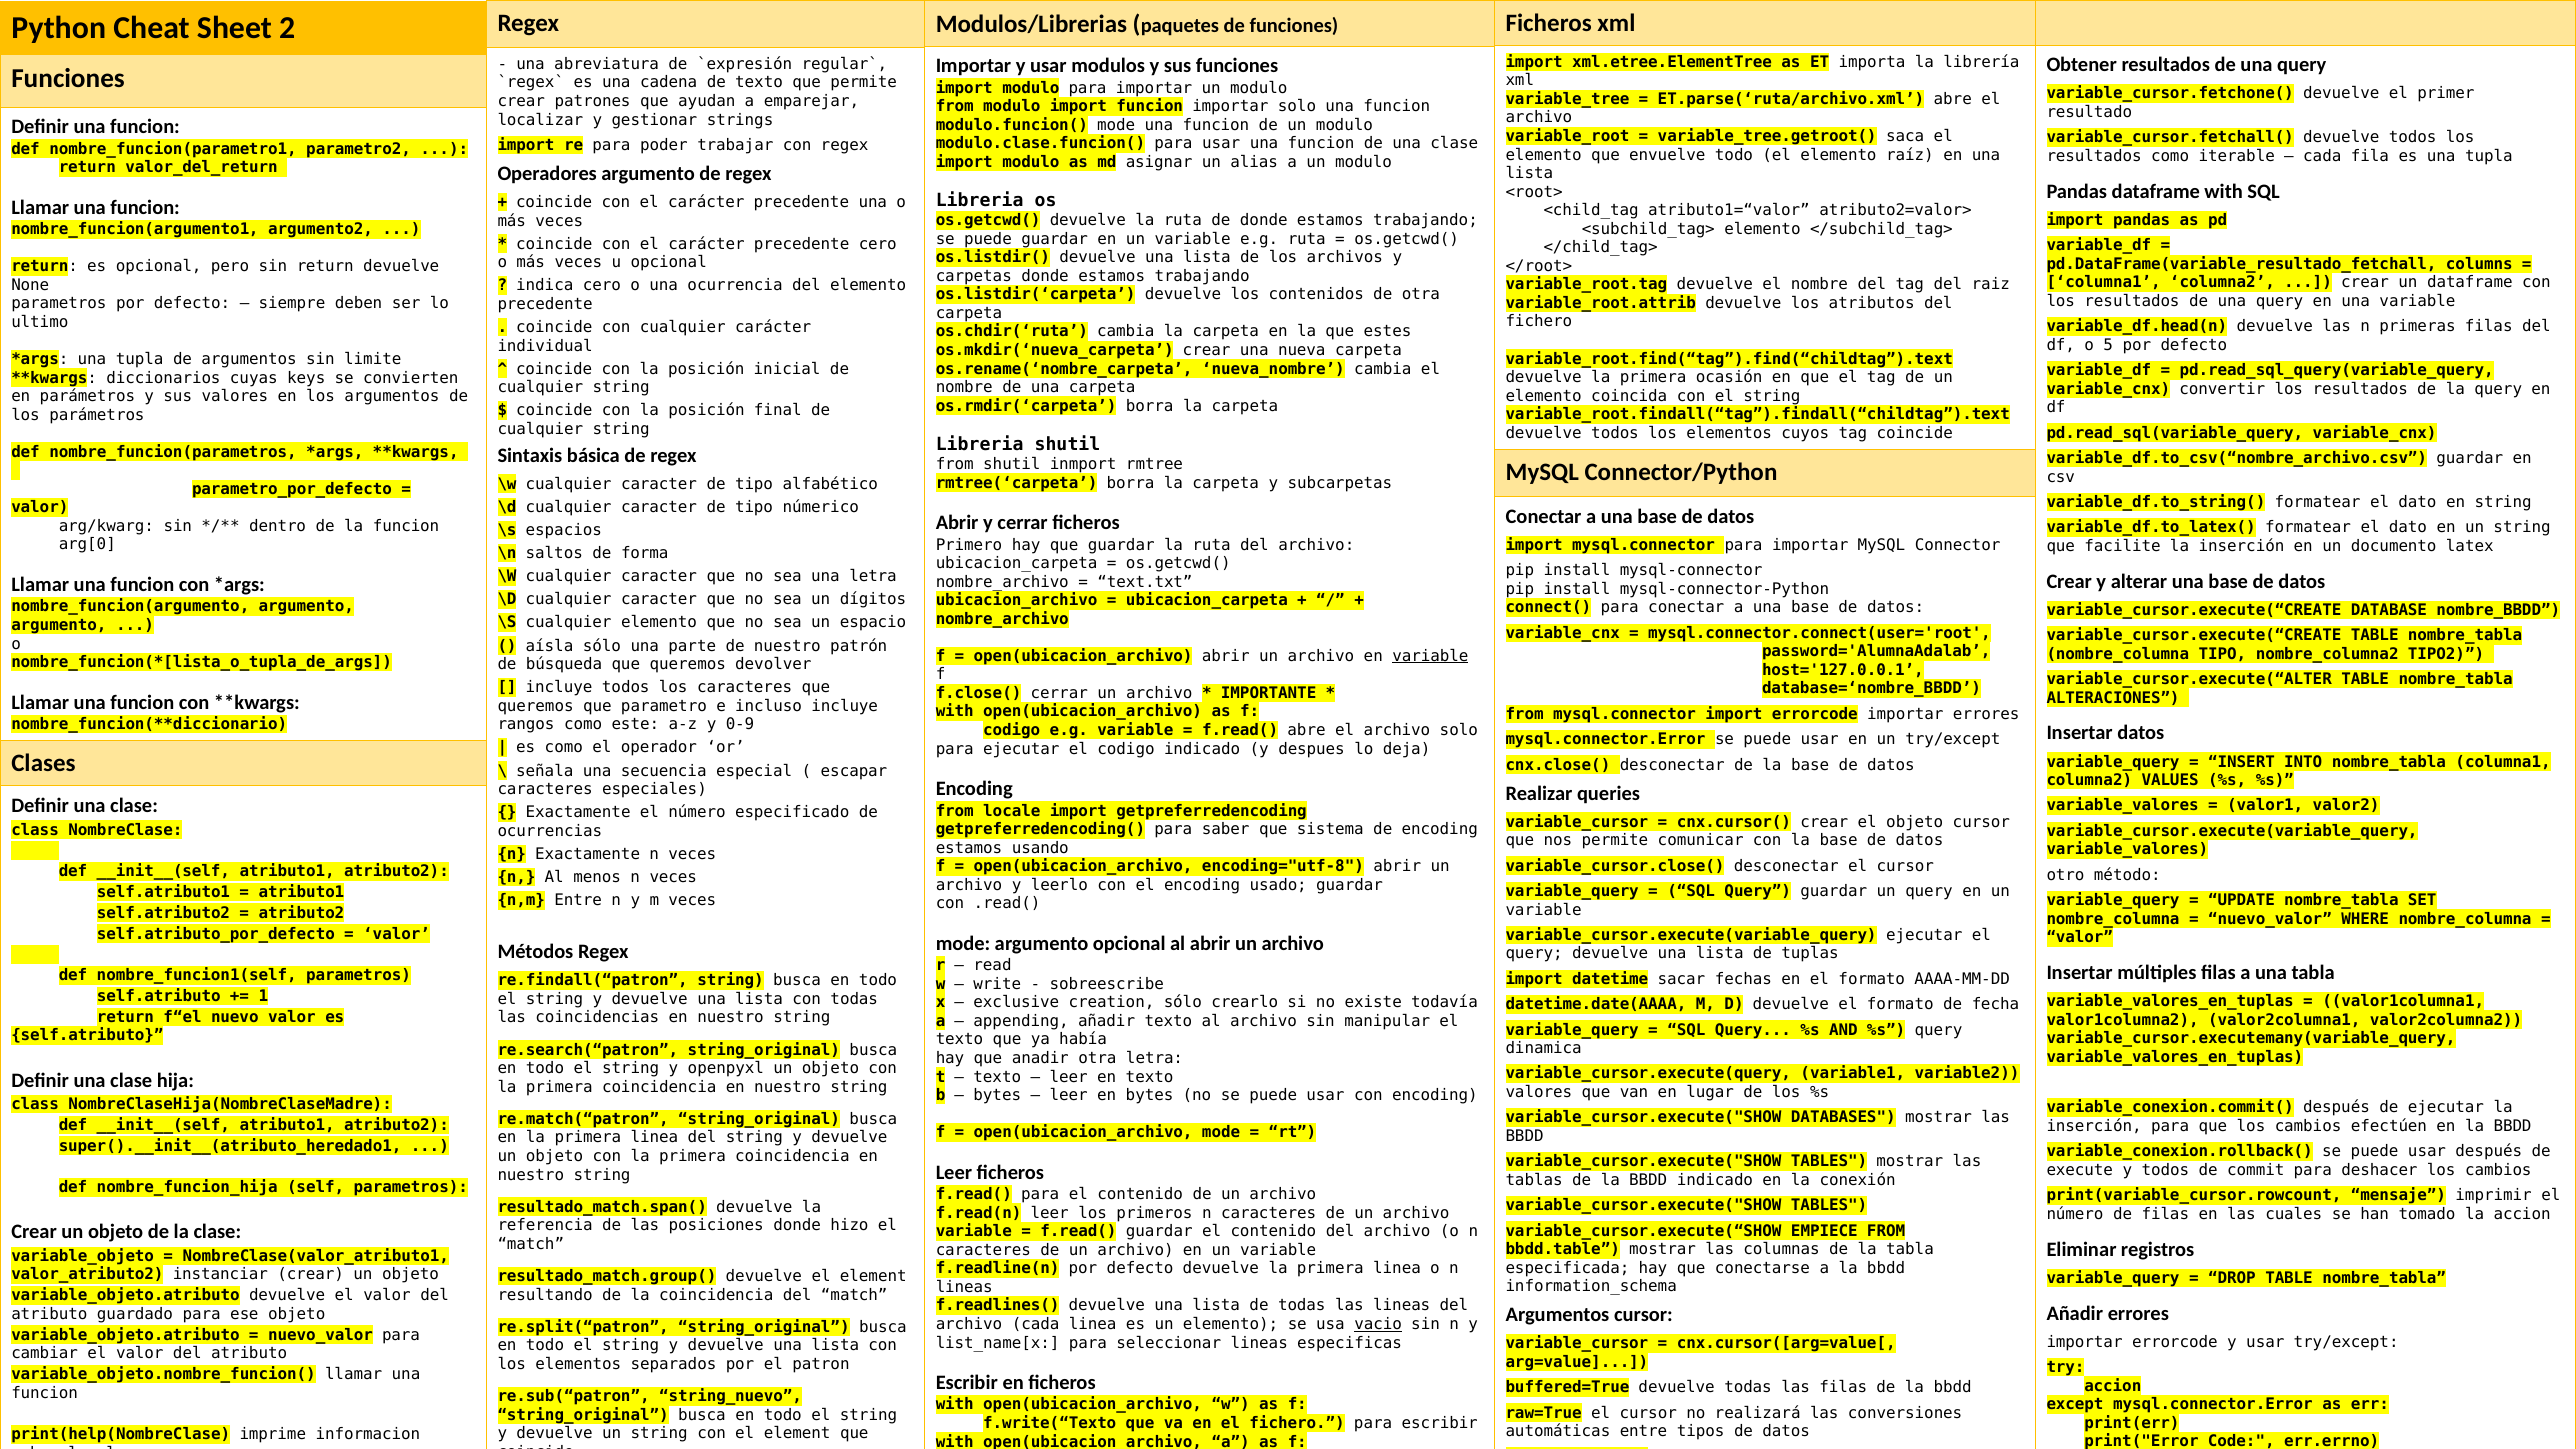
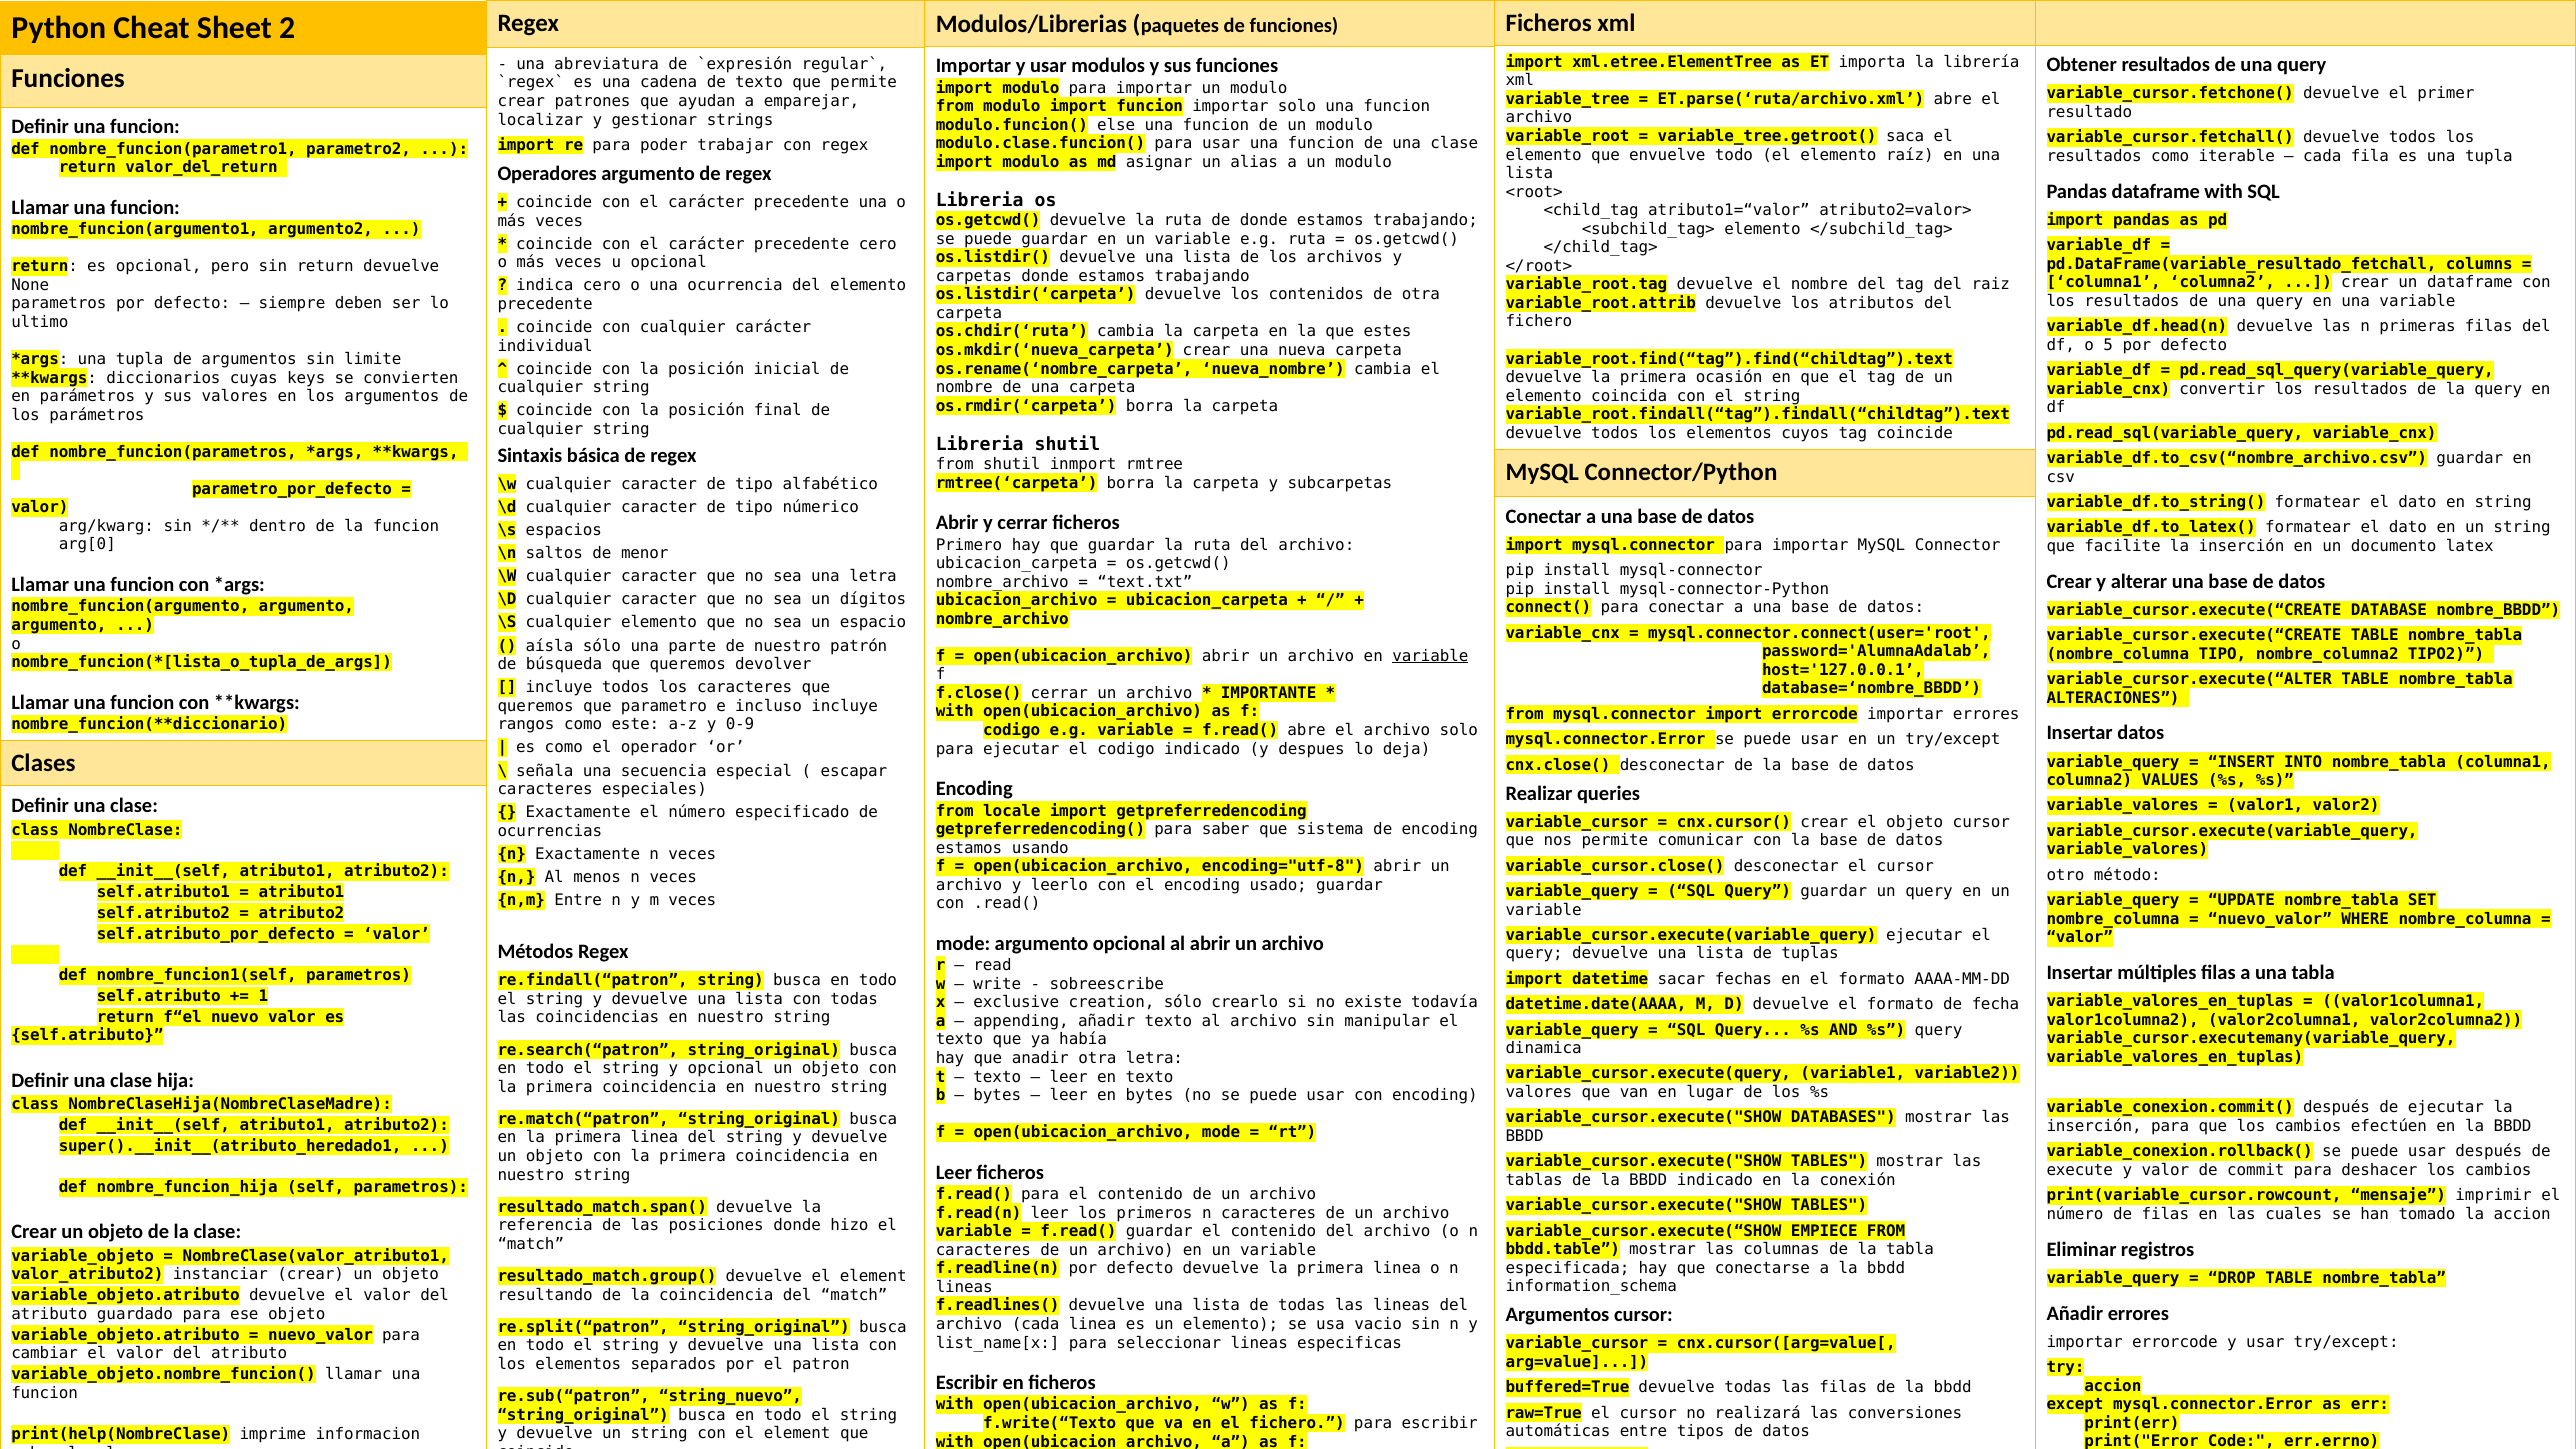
modulo.funcion( mode: mode -> else (1116, 125)
forma: forma -> menor (645, 553)
y openpyxl: openpyxl -> opcional (726, 1068)
y todos: todos -> valor (2165, 1170)
vacio underline: present -> none (1378, 1324)
